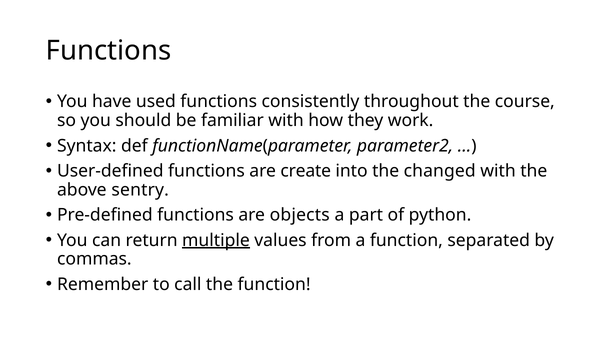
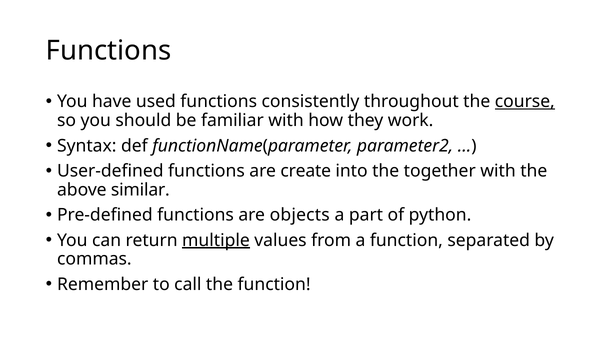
course underline: none -> present (525, 102)
changed: changed -> together (440, 171)
sentry: sentry -> similar (140, 190)
